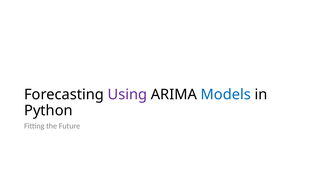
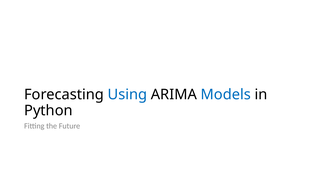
Using colour: purple -> blue (127, 94)
